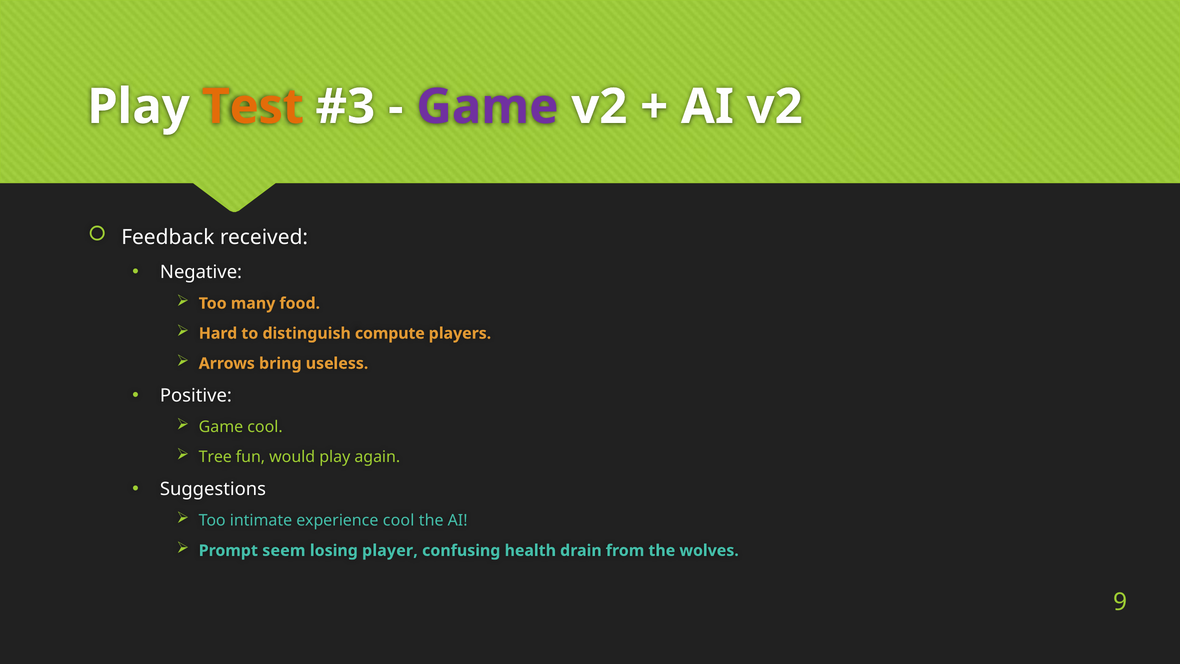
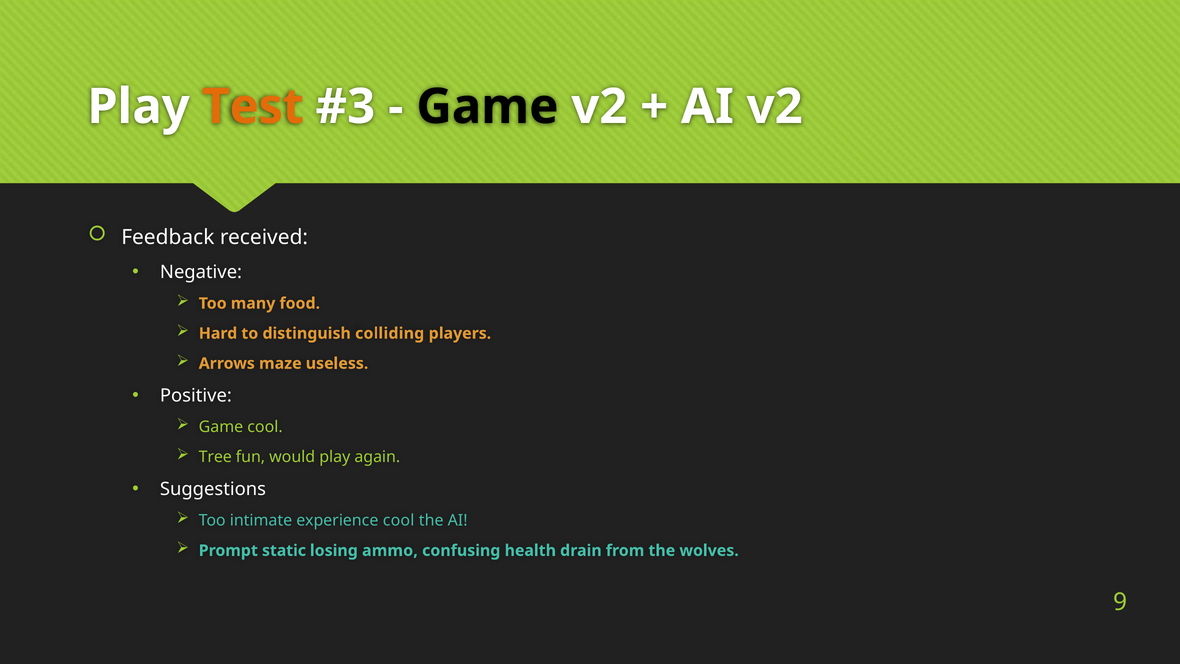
Game colour: purple -> black (487, 107)
compute: compute -> colliding (390, 333)
bring: bring -> maze (280, 363)
seem: seem -> static (284, 550)
player: player -> ammo (390, 550)
